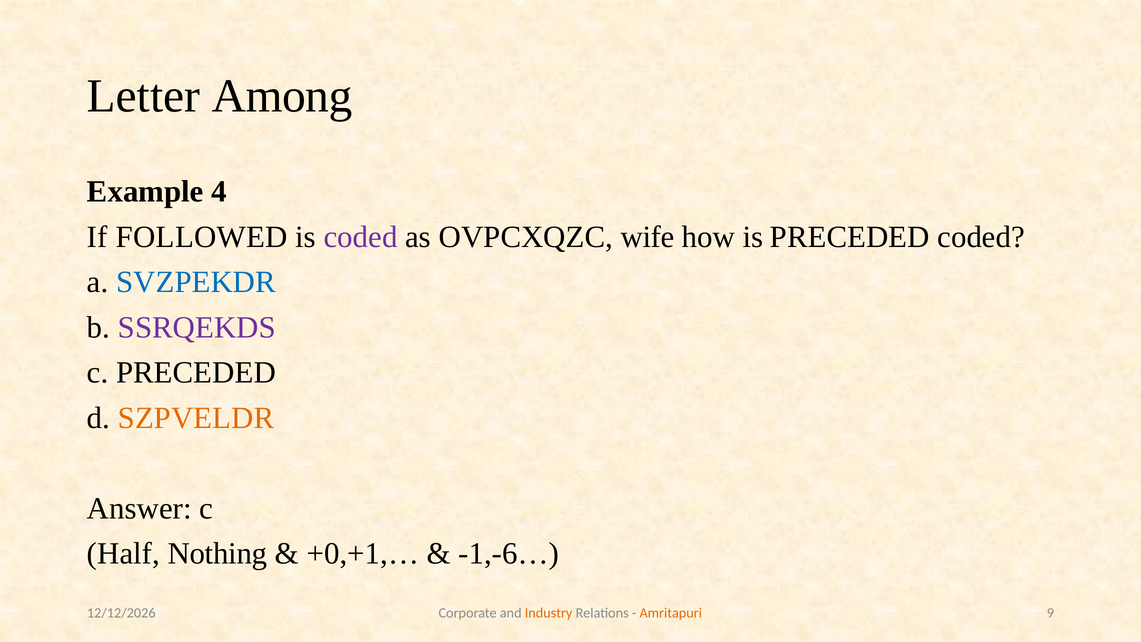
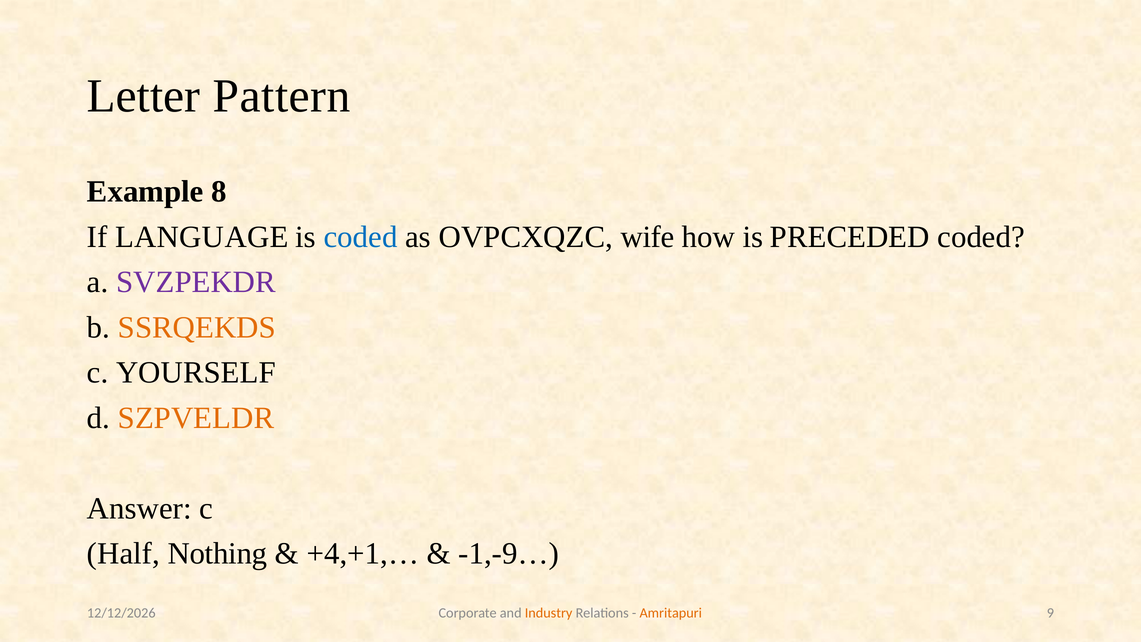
Among: Among -> Pattern (282, 96)
4: 4 -> 8 (219, 192)
FOLLOWED: FOLLOWED -> LANGUAGE (202, 237)
coded colour: purple -> blue (361, 237)
SVZPEKDR colour: blue -> purple (196, 282)
SSRQEKDS colour: purple -> orange (197, 327)
c PRECEDED: PRECEDED -> YOURSELF (196, 373)
+0,+1,…: +0,+1,… -> +4,+1,… (363, 554)
-1,-6…: -1,-6… -> -1,-9… (509, 554)
